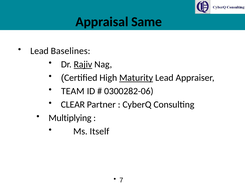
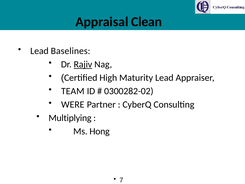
Same: Same -> Clean (147, 22)
Maturity underline: present -> none (136, 78)
0300282-06: 0300282-06 -> 0300282-02 (129, 91)
CLEAR: CLEAR -> WERE (73, 104)
Itself: Itself -> Hong (100, 131)
